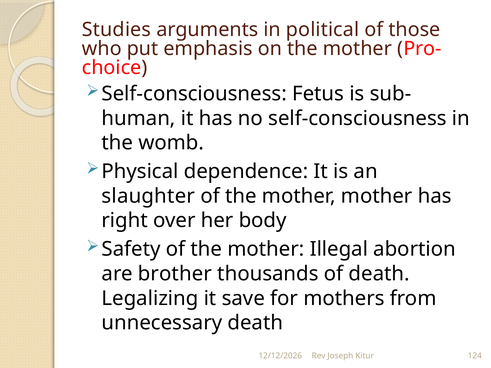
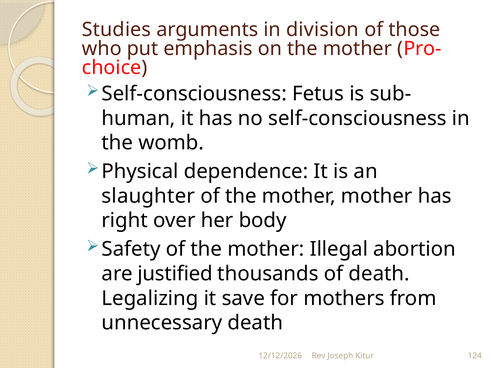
political: political -> division (323, 30)
brother: brother -> justified (175, 274)
